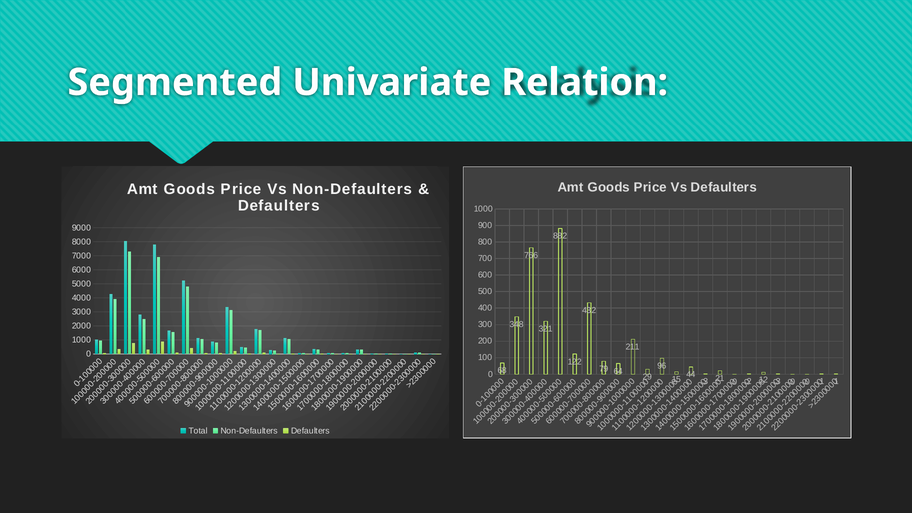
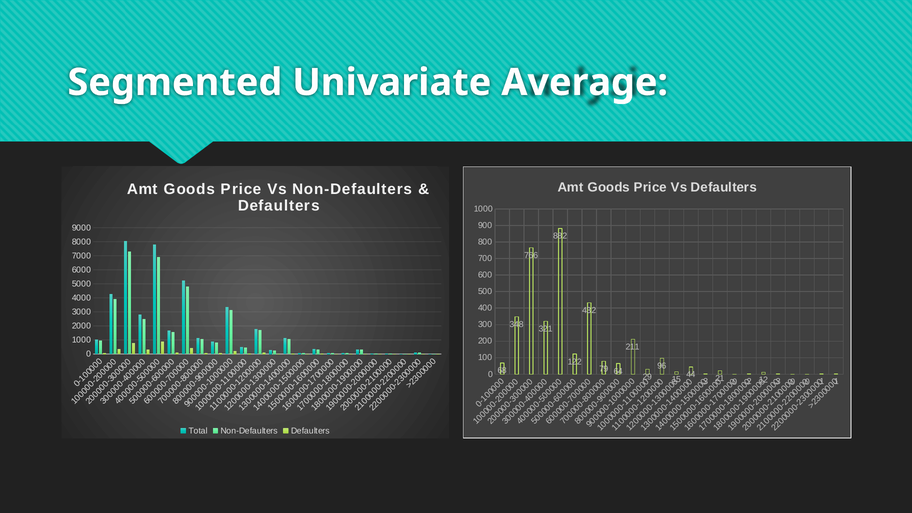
Relation: Relation -> Average (585, 82)
